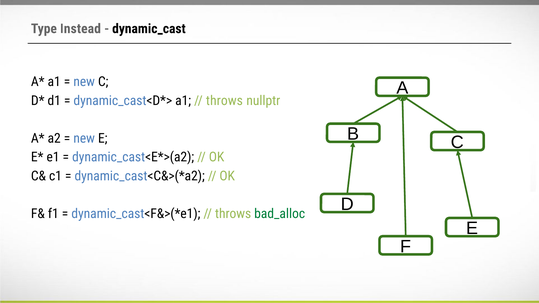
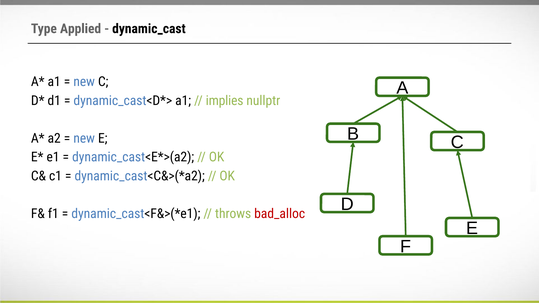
Instead: Instead -> Applied (81, 29)
throws: throws -> implies (225, 101)
bad_alloc colour: green -> red (280, 214)
